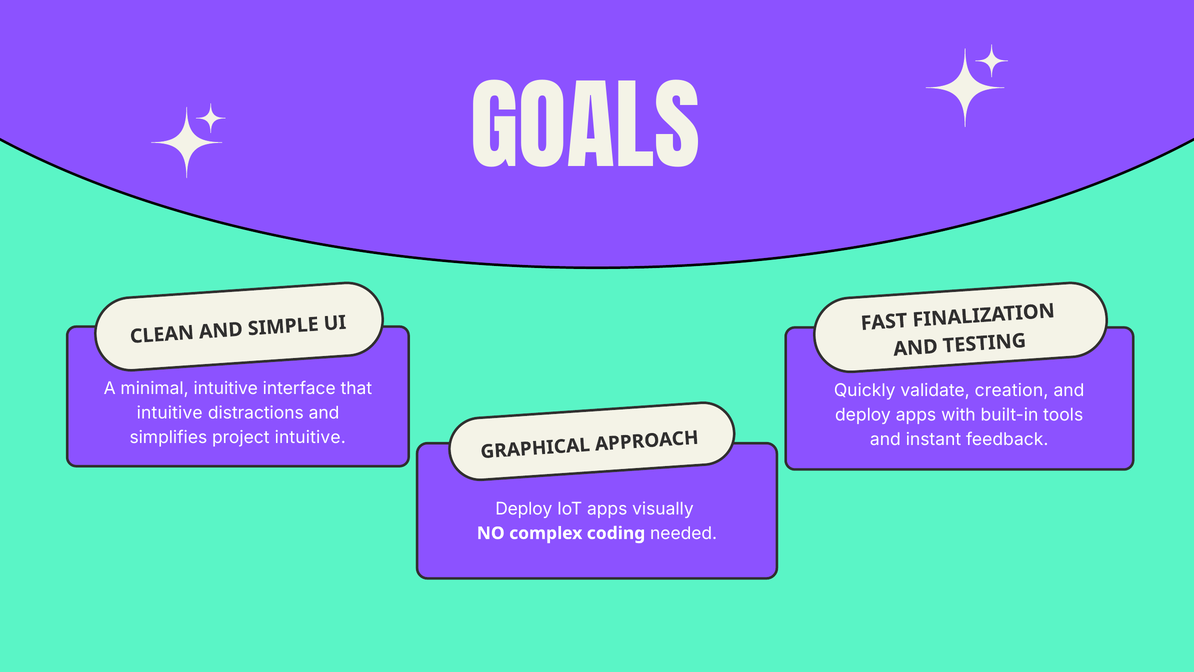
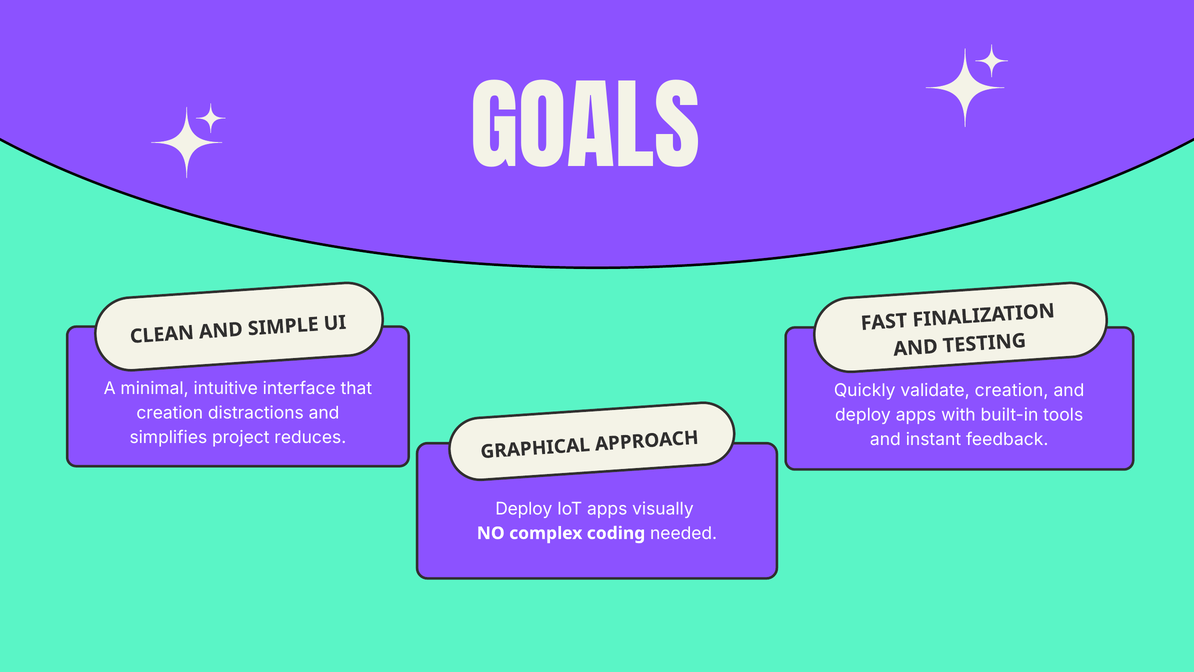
intuitive: intuitive -> creation (170, 413)
project intuitive: intuitive -> reduces (310, 437)
